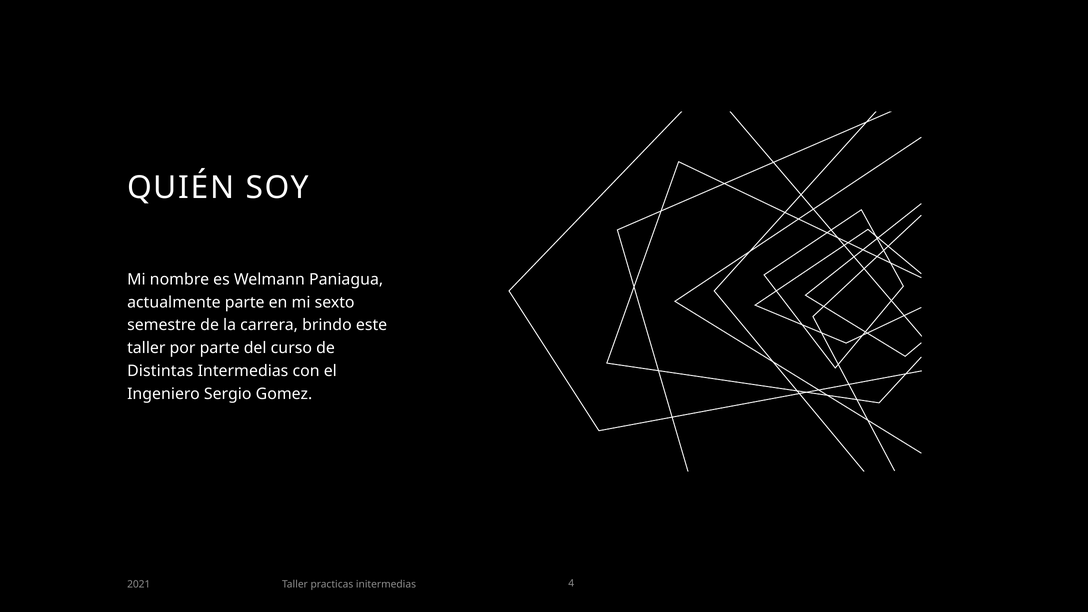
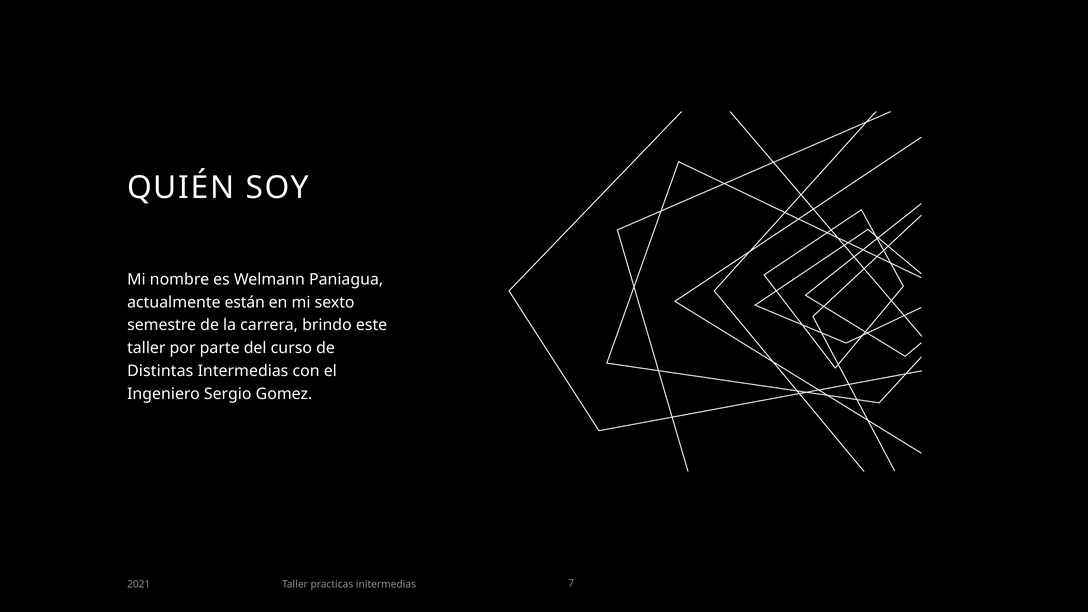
actualmente parte: parte -> están (245, 302)
4: 4 -> 7 (571, 583)
